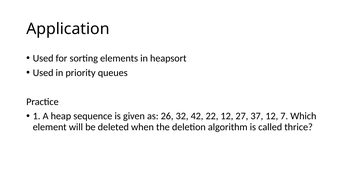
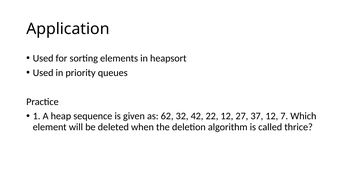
26: 26 -> 62 (167, 116)
